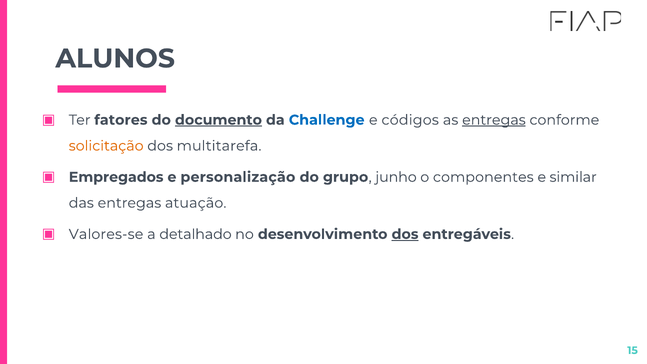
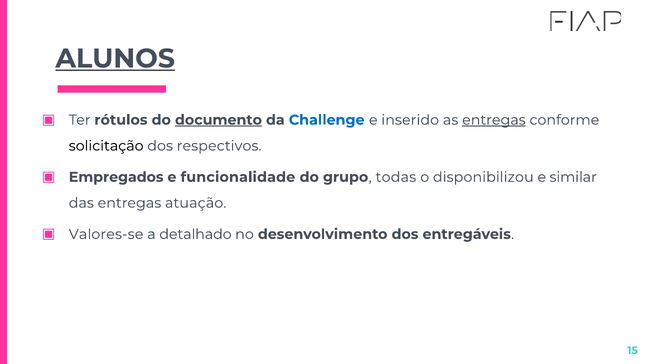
ALUNOS underline: none -> present (115, 59)
fatores: fatores -> rótulos (121, 120)
códigos: códigos -> inserido (410, 120)
solicitação colour: orange -> black (106, 146)
multitarefa: multitarefa -> respectivos (219, 146)
personalização: personalização -> funcionalidade (238, 177)
junho: junho -> todas (396, 177)
componentes: componentes -> disponibilizou (483, 177)
dos underline: present -> none (405, 234)
